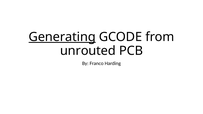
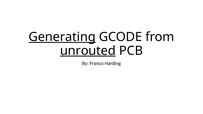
unrouted underline: none -> present (88, 51)
